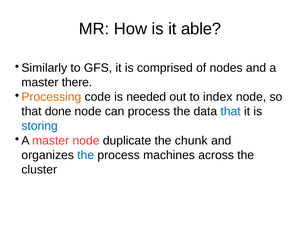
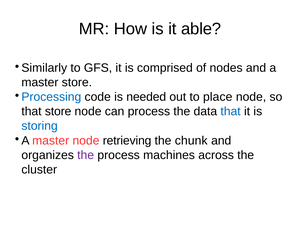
master there: there -> store (77, 82)
Processing colour: orange -> blue (51, 97)
index: index -> place (218, 97)
that done: done -> store (58, 111)
duplicate: duplicate -> retrieving (127, 141)
the colour: blue -> purple (86, 155)
